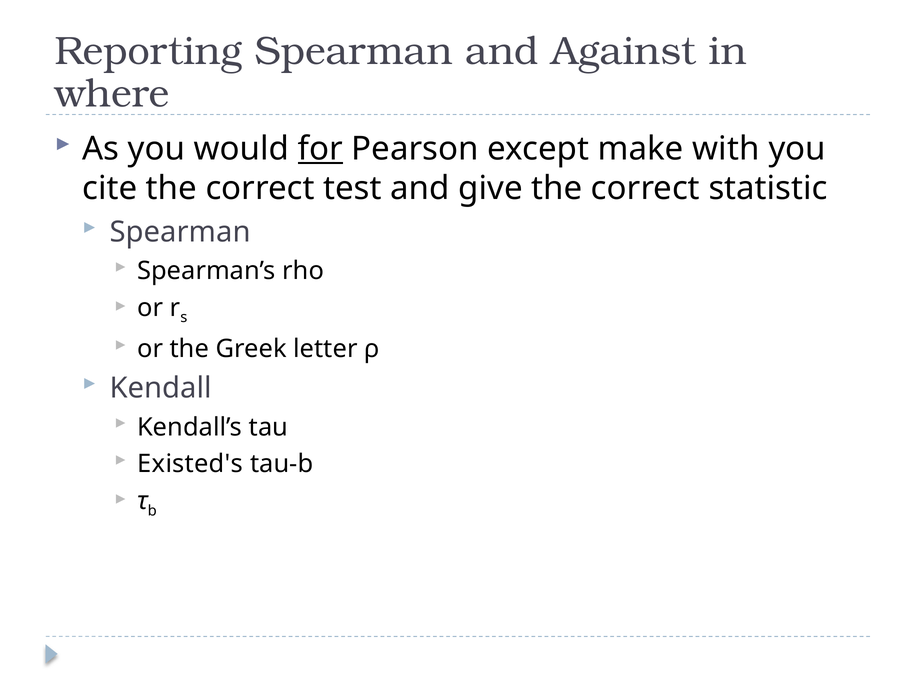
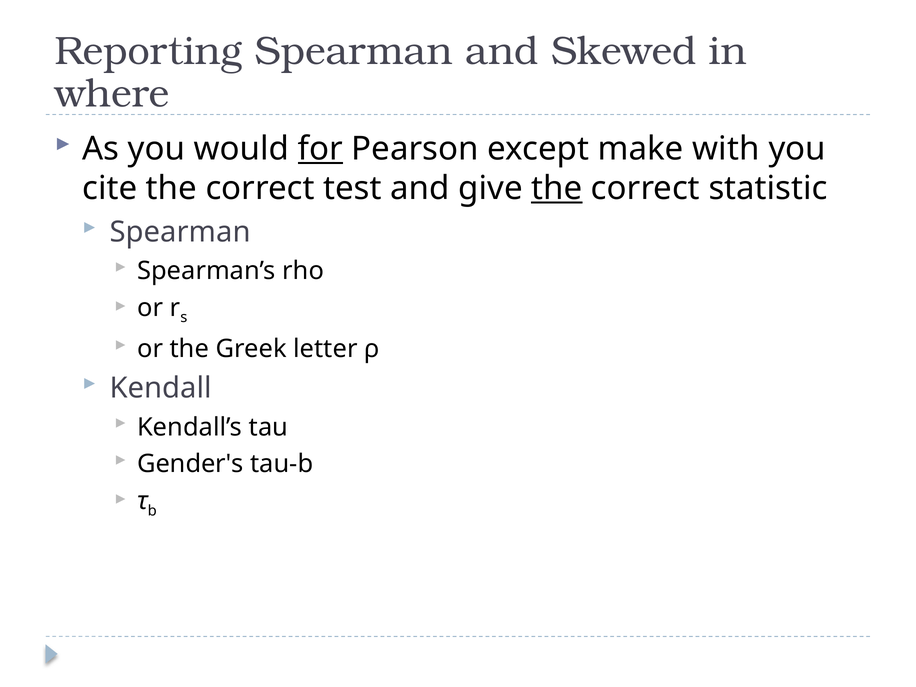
Against: Against -> Skewed (624, 51)
the underline: none -> present (557, 188)
Existed's: Existed's -> Gender's (190, 464)
